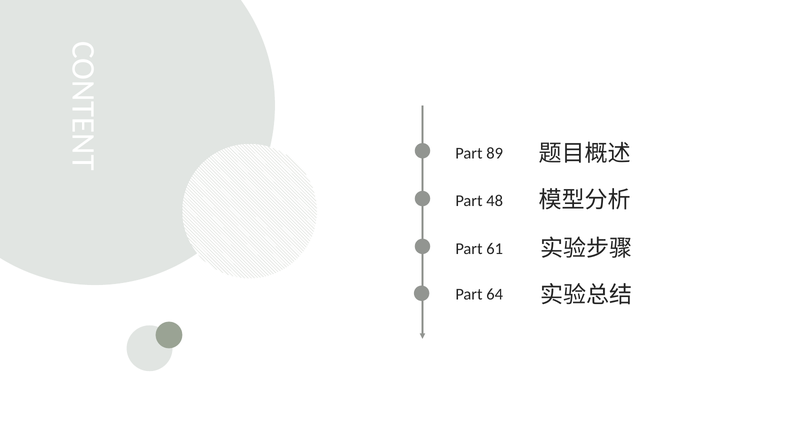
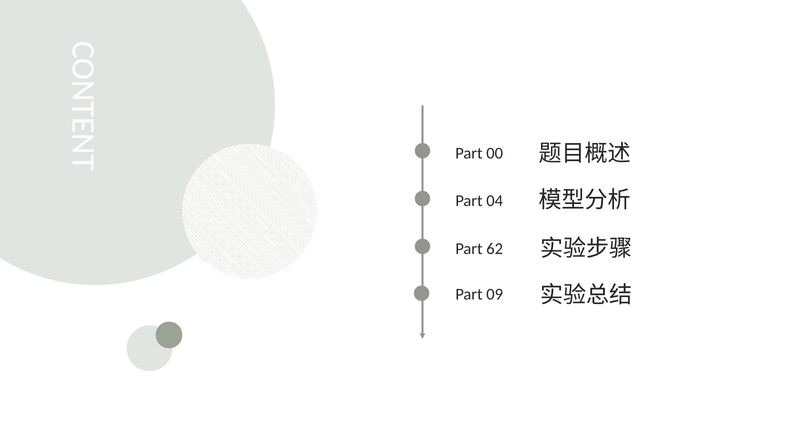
89: 89 -> 00 (495, 153)
48: 48 -> 04 (495, 201)
61: 61 -> 62 (495, 249)
64: 64 -> 09 (495, 294)
